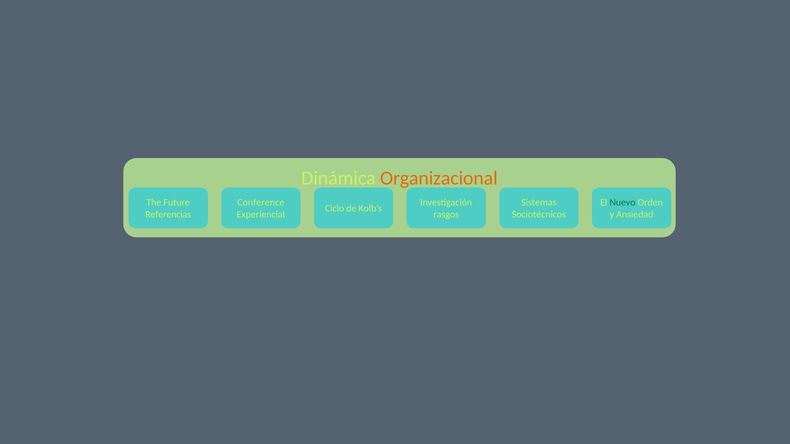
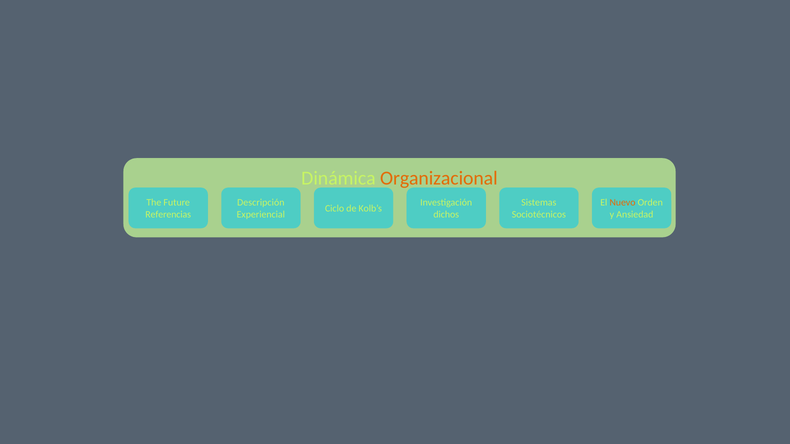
Conference: Conference -> Descripción (261, 203)
Nuevo colour: green -> orange (623, 203)
rasgos: rasgos -> dichos (446, 215)
